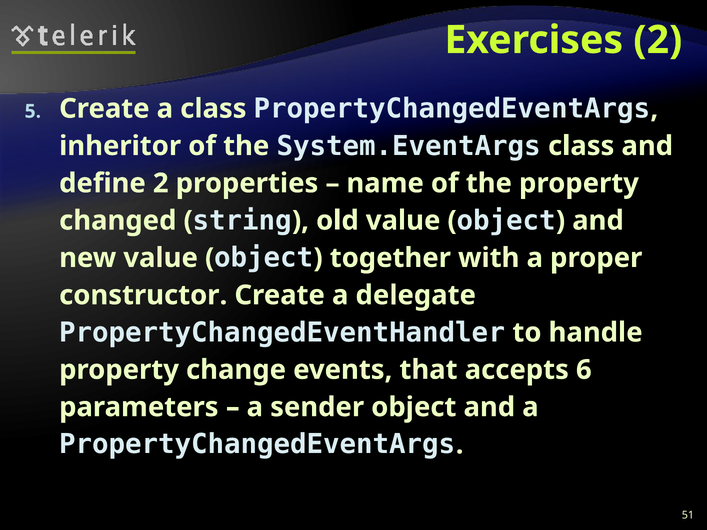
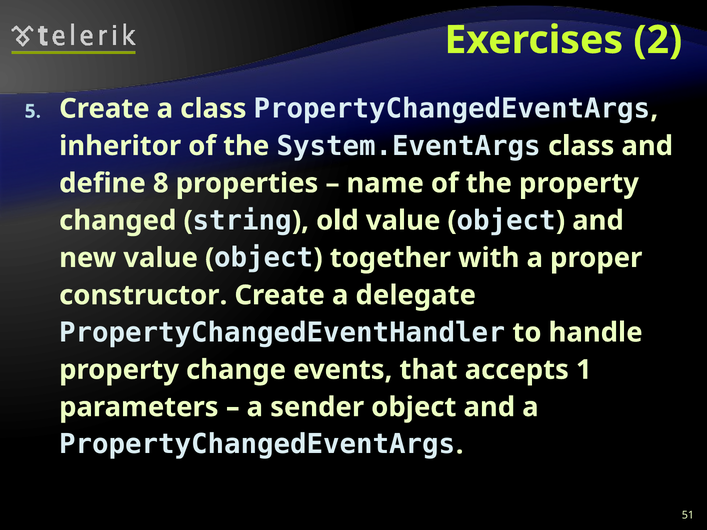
define 2: 2 -> 8 (161, 183)
6: 6 -> 1 (584, 370)
